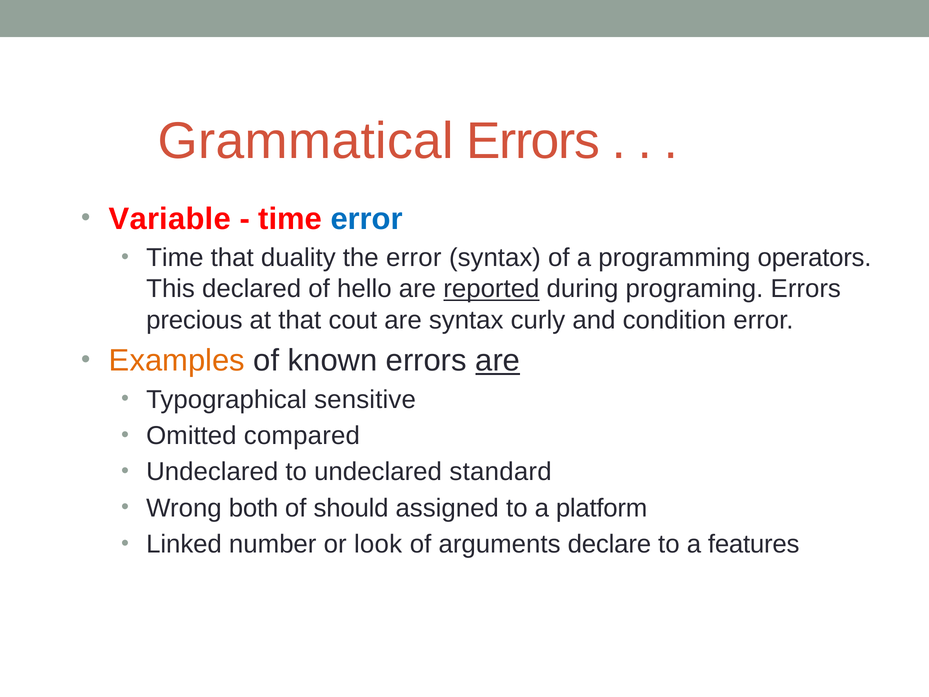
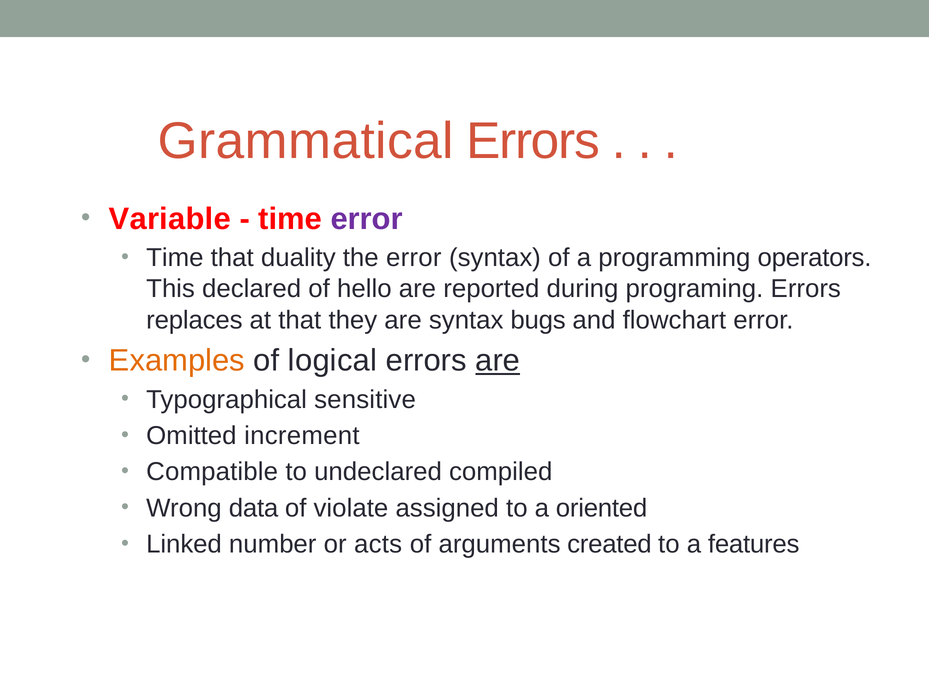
error colour: blue -> purple (367, 219)
reported underline: present -> none (491, 289)
precious: precious -> replaces (194, 320)
cout: cout -> they (353, 320)
curly: curly -> bugs (538, 320)
condition: condition -> flowchart (674, 320)
known: known -> logical (333, 360)
compared: compared -> increment (302, 436)
Undeclared: Undeclared -> Compatible (212, 472)
standard: standard -> compiled (501, 472)
both: both -> data (254, 508)
should: should -> violate (351, 508)
platform: platform -> oriented (602, 508)
look: look -> acts (378, 544)
declare: declare -> created (609, 544)
